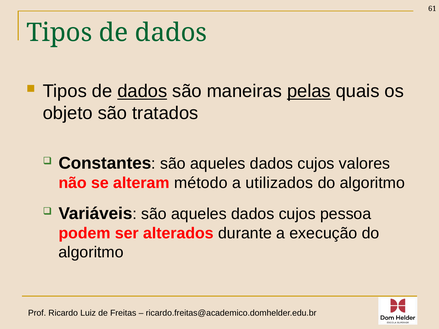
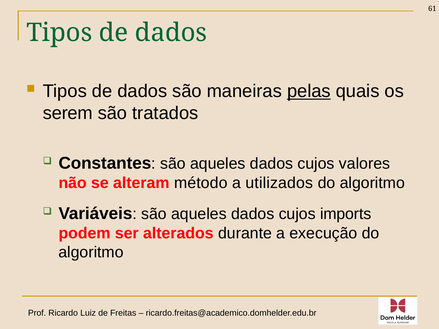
dados underline: present -> none (142, 91)
objeto: objeto -> serem (68, 113)
pessoa: pessoa -> imports (346, 214)
